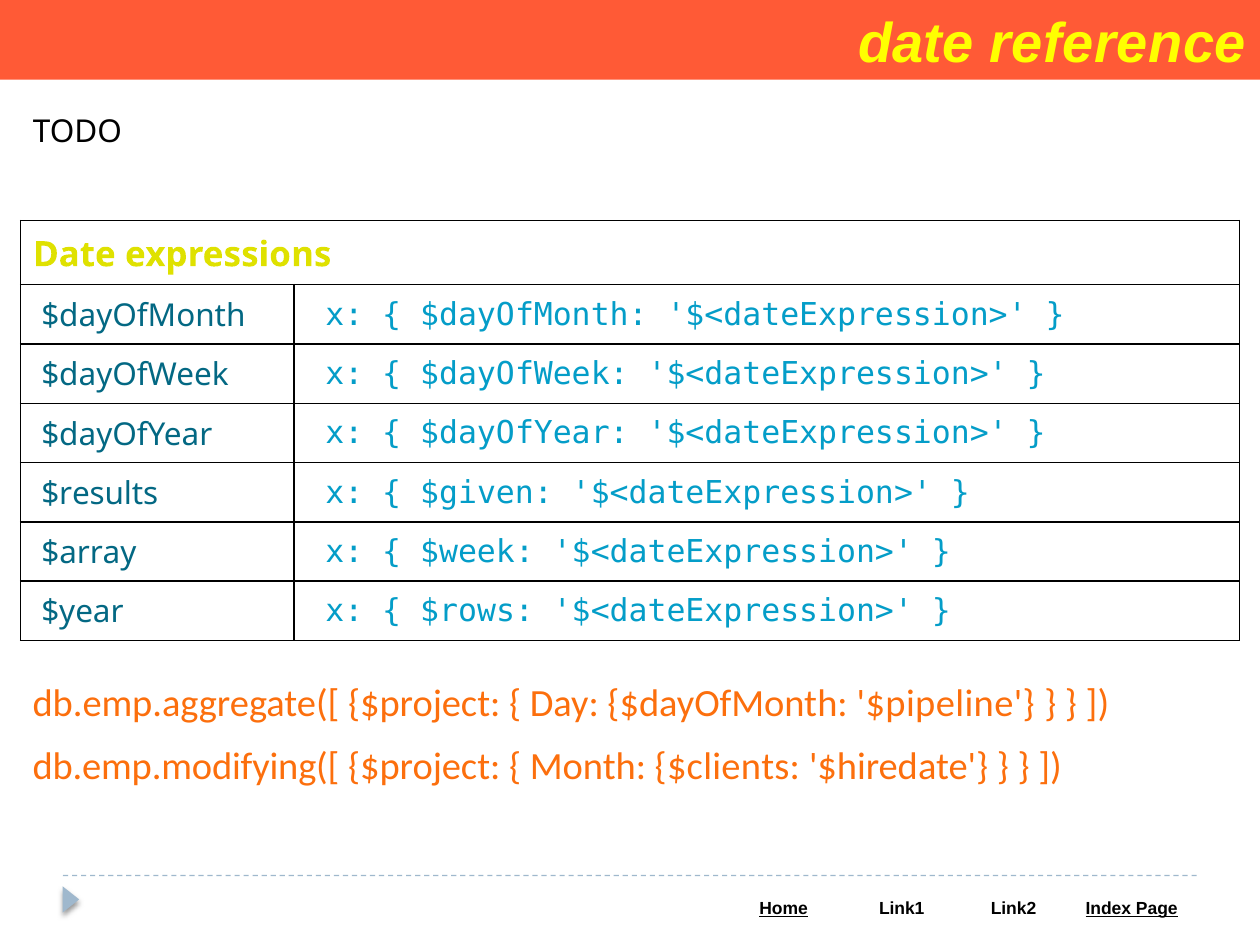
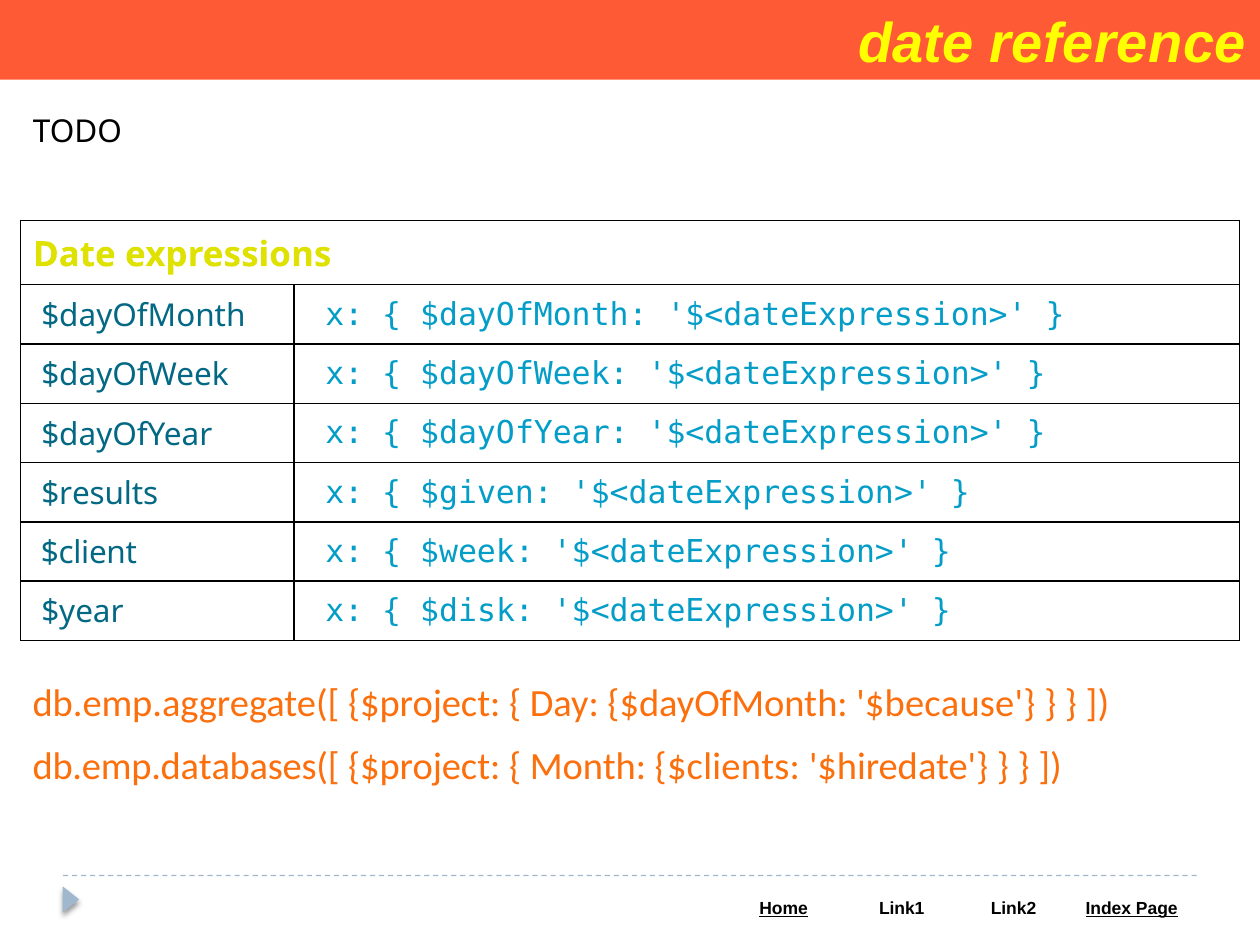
$array: $array -> $client (89, 553)
$rows: $rows -> $disk (477, 611)
$pipeline: $pipeline -> $because (946, 704)
db.emp.modifying([: db.emp.modifying([ -> db.emp.databases([ (186, 767)
